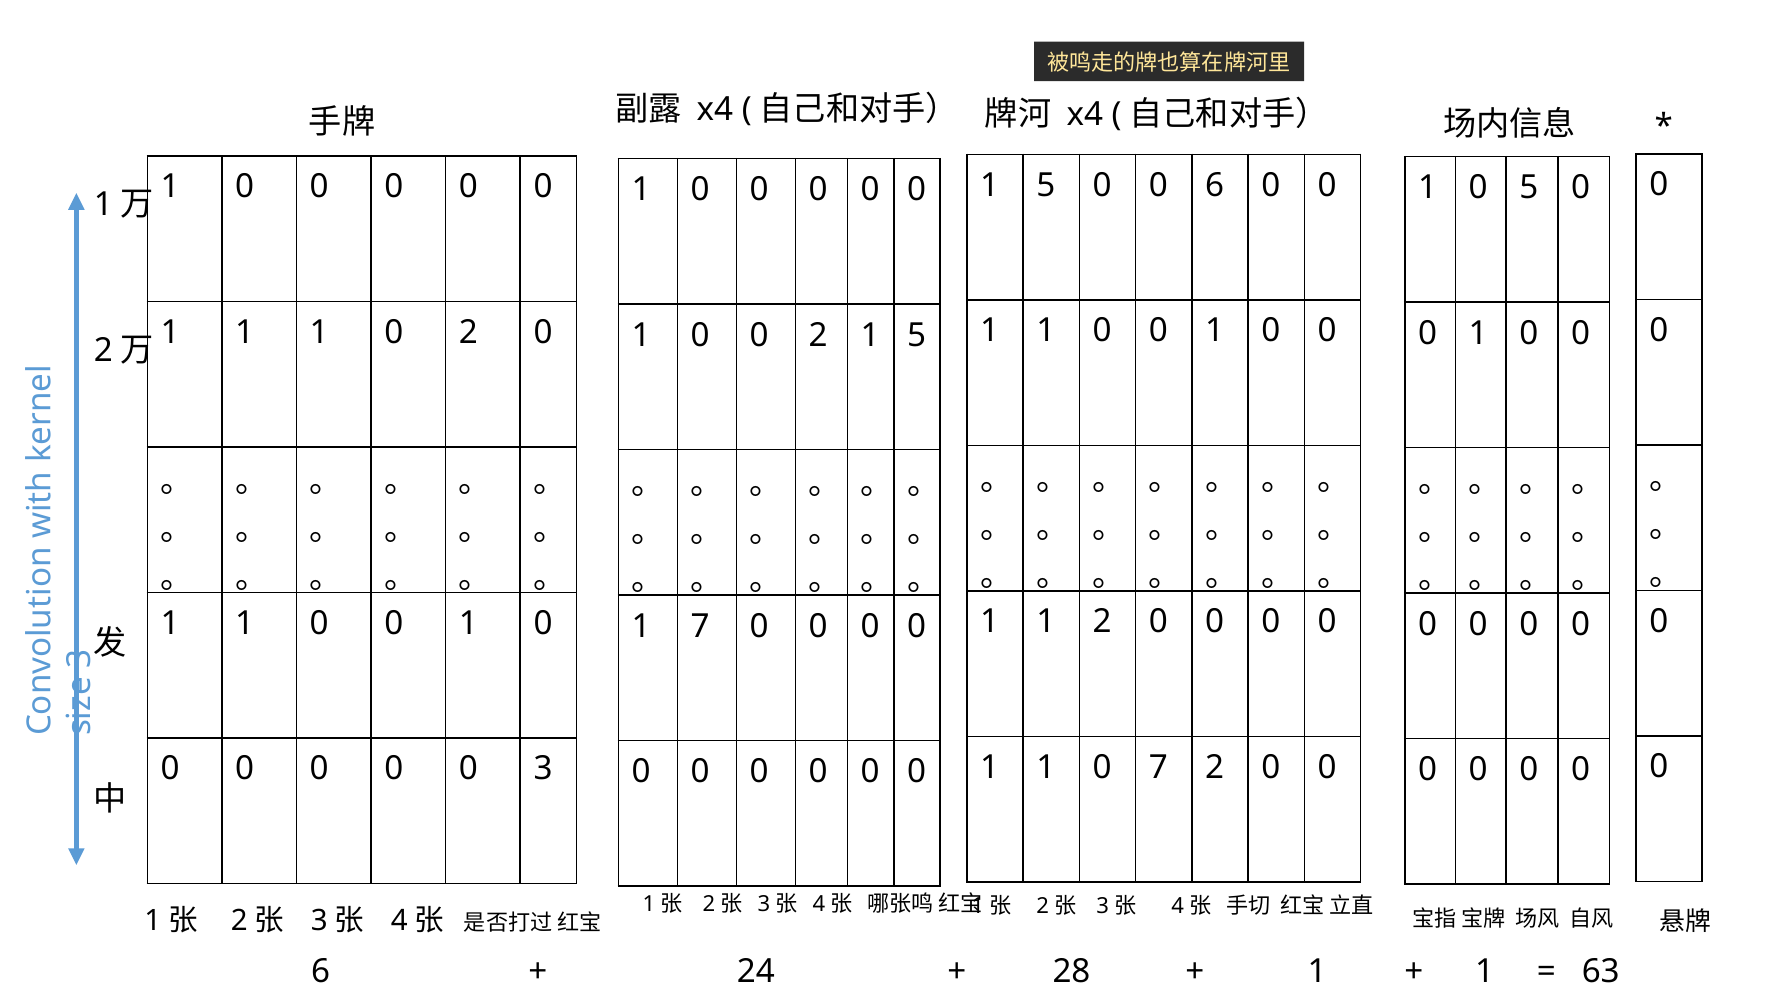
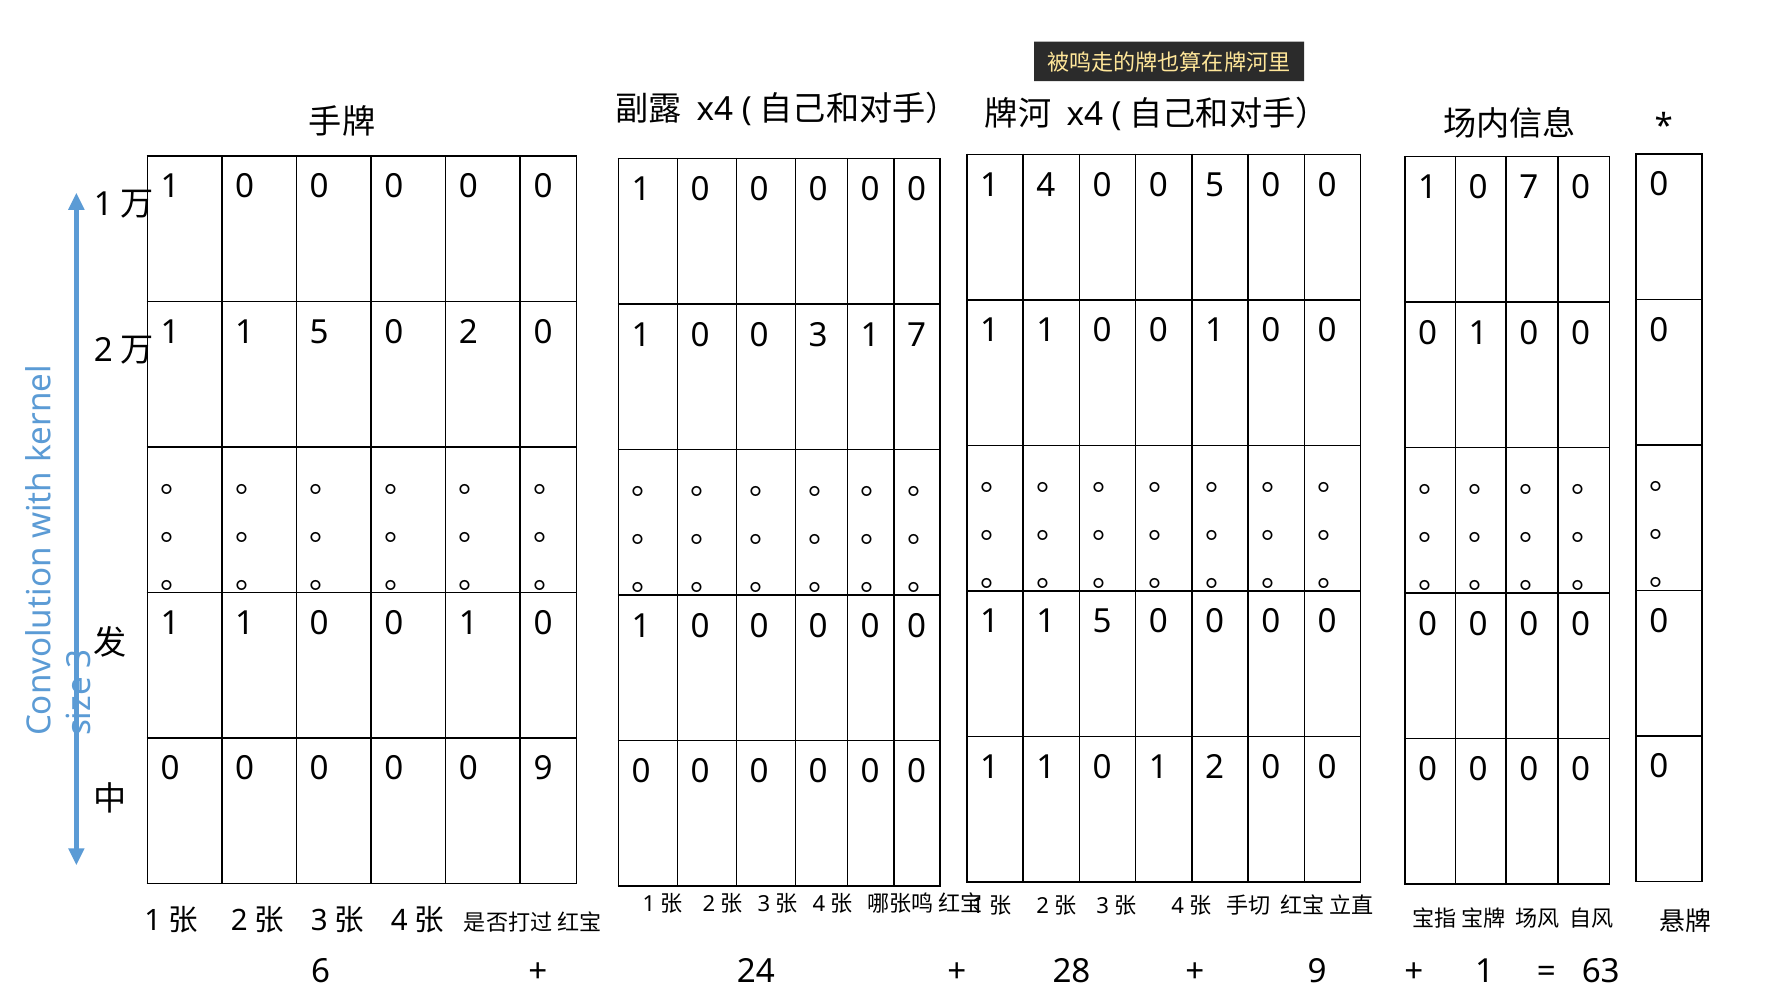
5: 5 -> 4 (1046, 186)
0 6: 6 -> 5 (1215, 186)
0 5: 5 -> 7 (1529, 188)
1: 1 -> 5 (319, 332)
0 0 2: 2 -> 3 (818, 335)
5: 5 -> 7 (917, 335)
2: 2 -> 5 (1102, 622)
7: 7 -> 0 (700, 626)
1 0 7: 7 -> 1 (1158, 768)
0 3: 3 -> 9 (543, 769)
1: 1 -> 9 (1317, 972)
